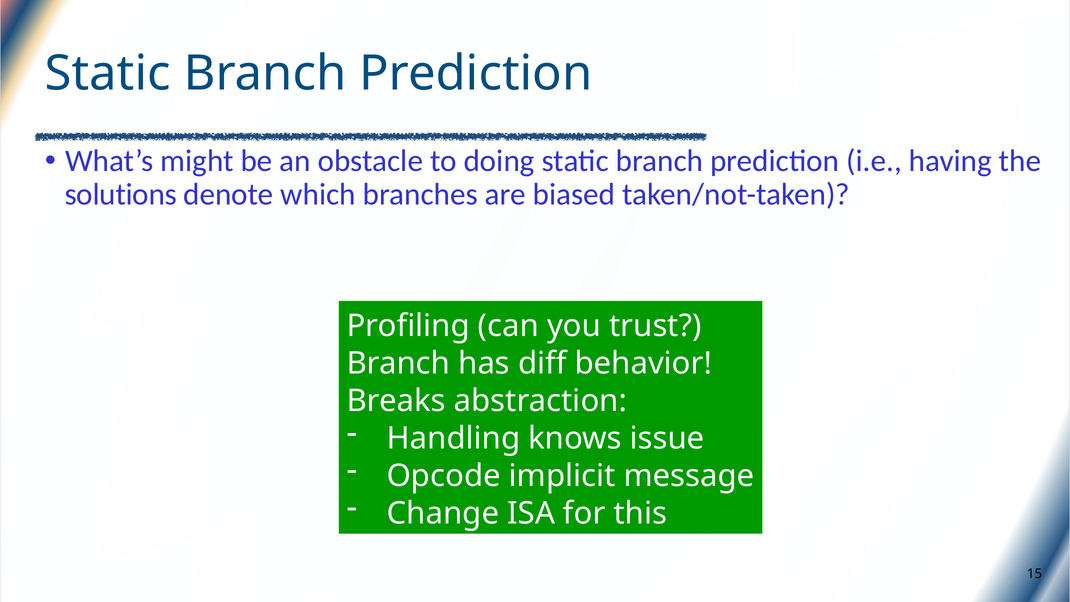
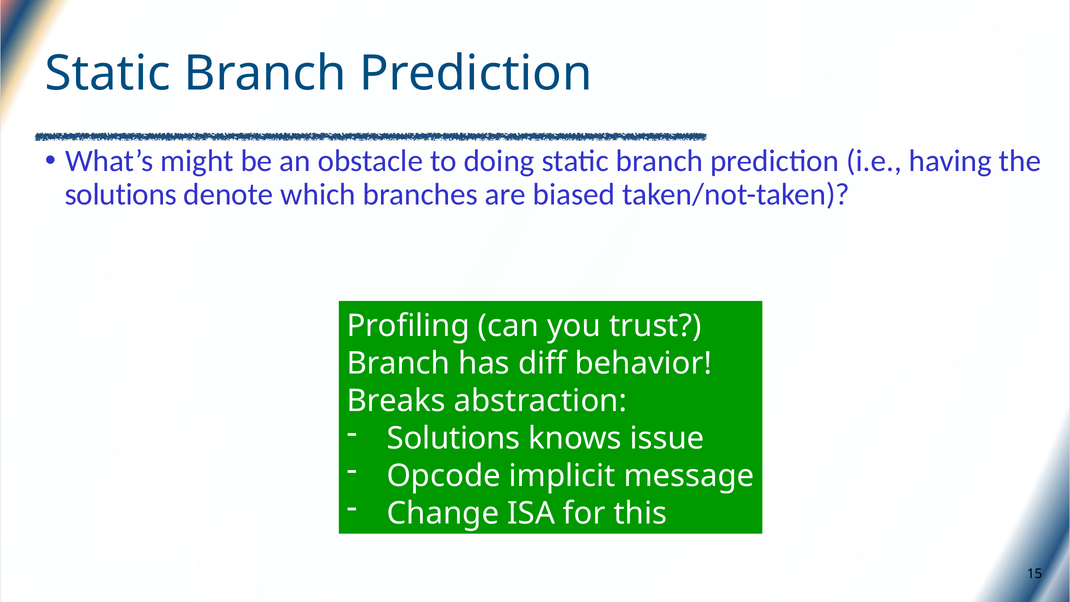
Handling: Handling -> Solutions (454, 438)
